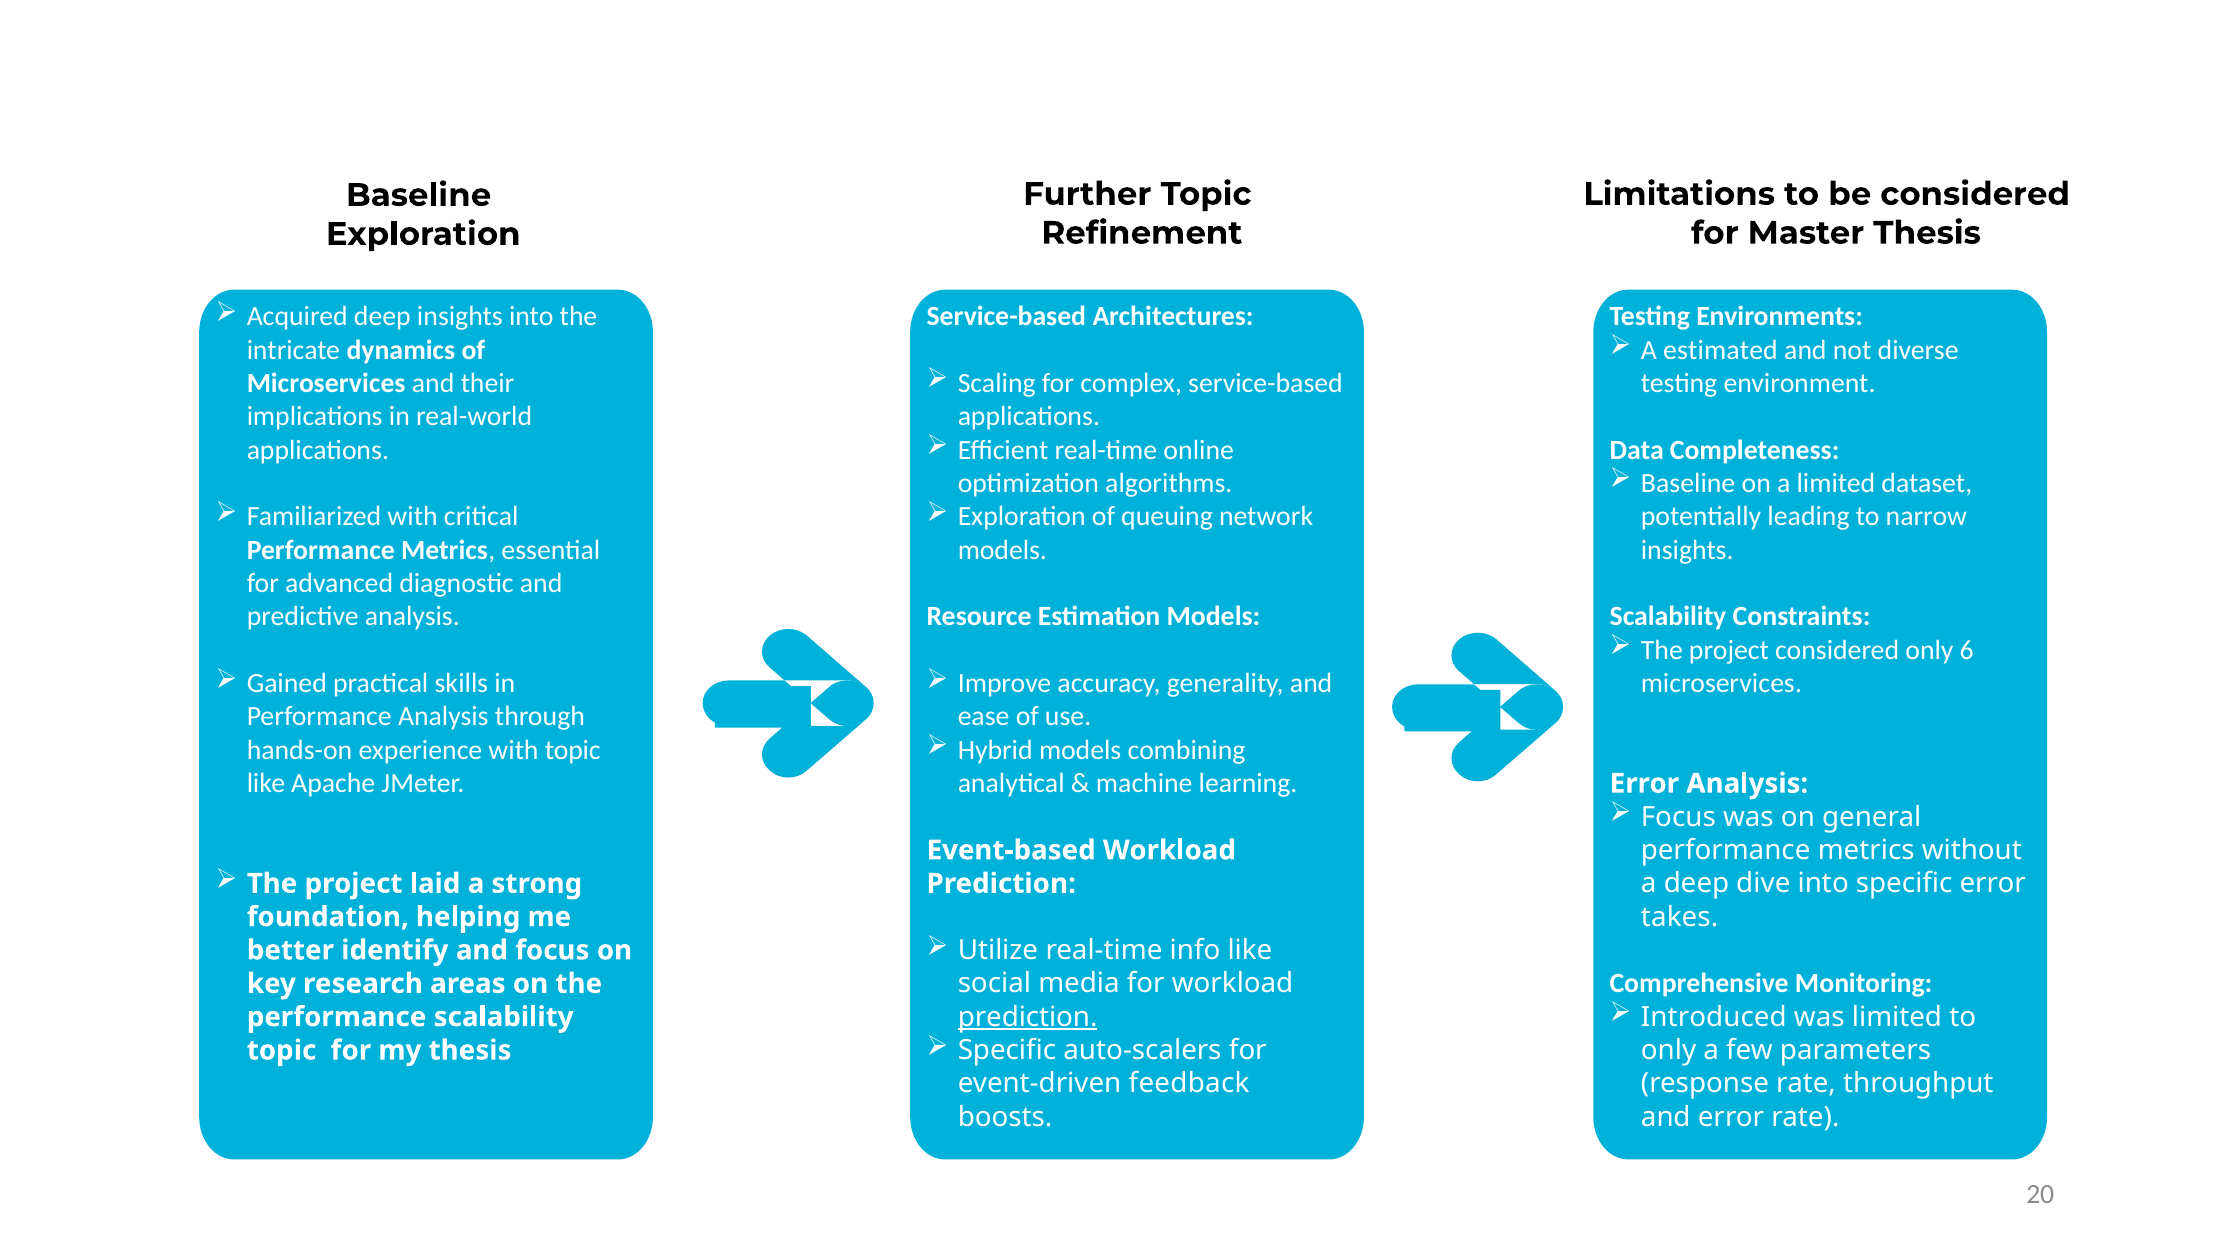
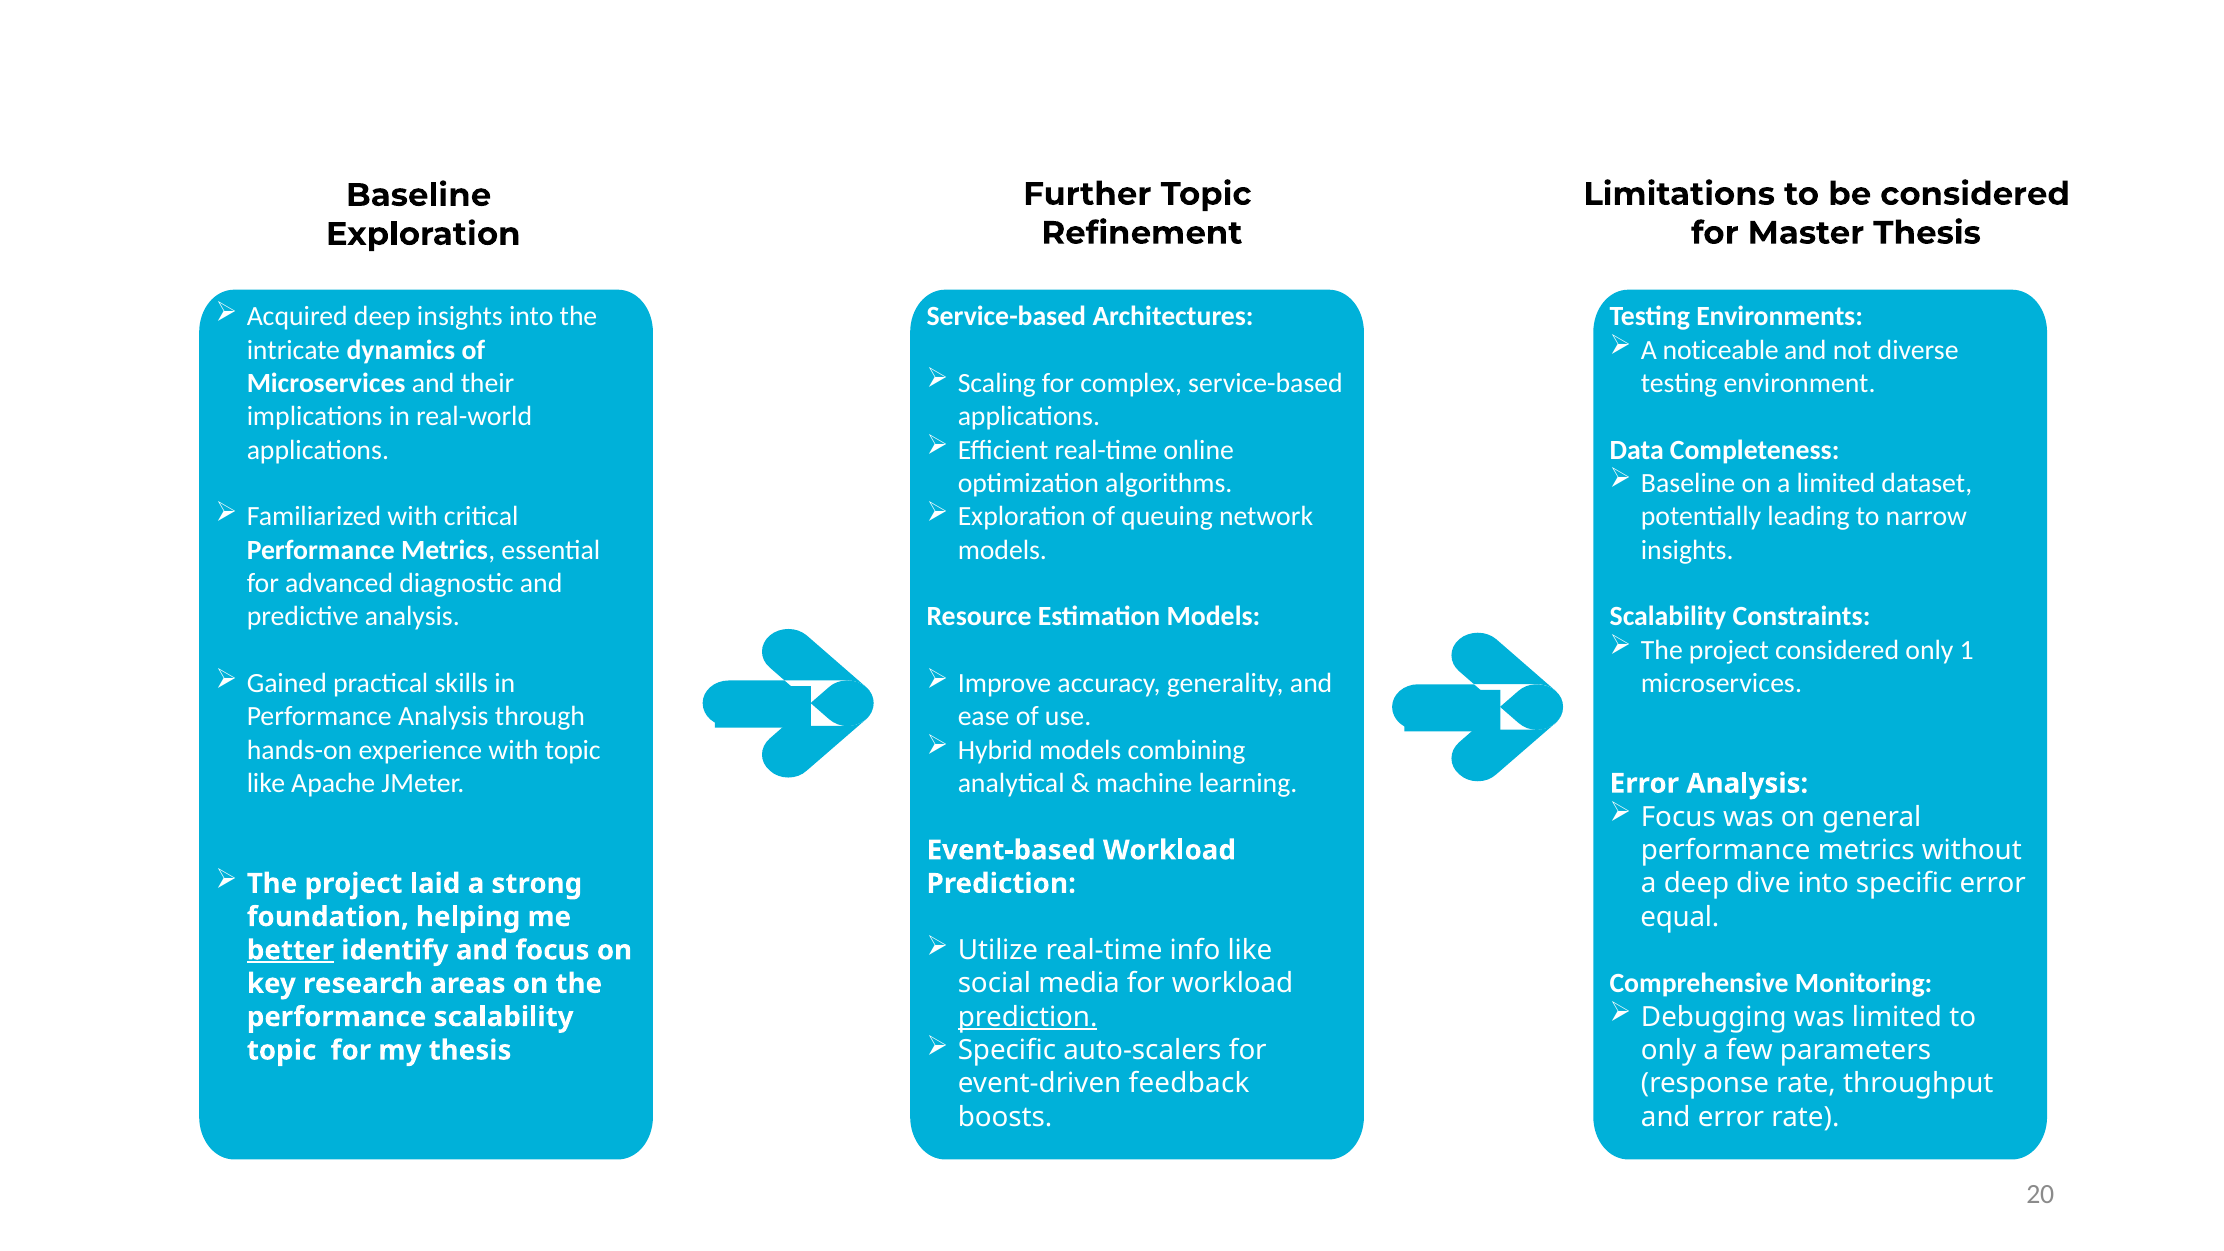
estimated: estimated -> noticeable (1721, 350)
6: 6 -> 1 (1967, 650)
takes: takes -> equal (1680, 917)
better underline: none -> present (290, 950)
Introduced: Introduced -> Debugging (1714, 1017)
